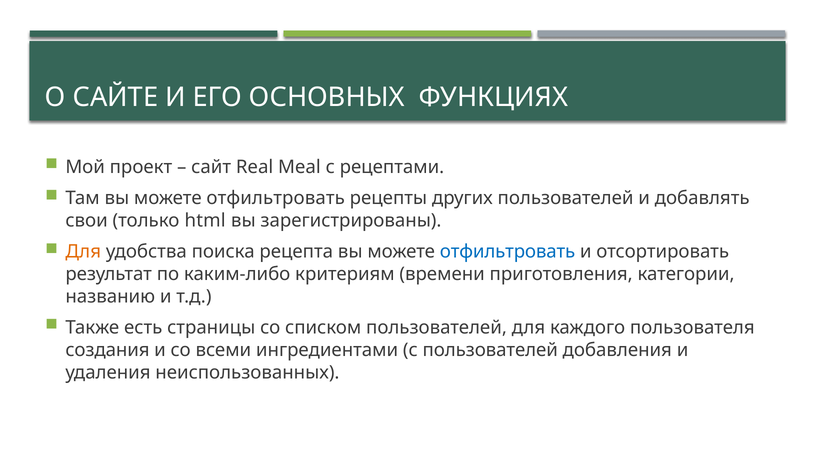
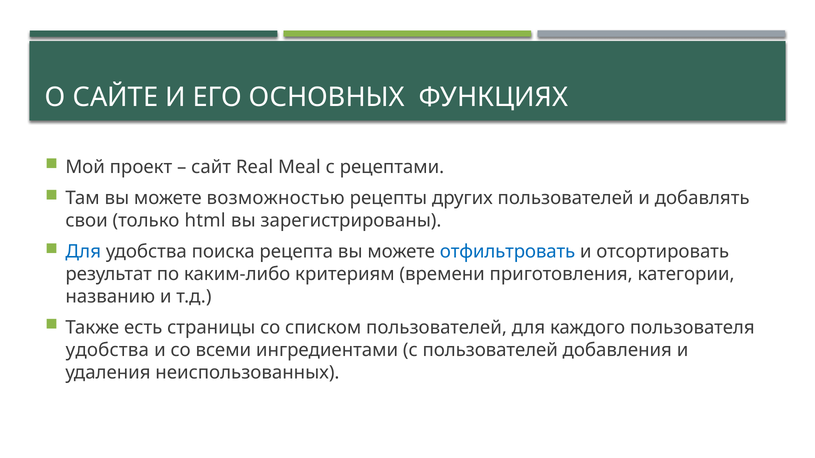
Там вы можете отфильтровать: отфильтровать -> возможностью (276, 198)
Для colour: orange -> blue (83, 252)
создания: создания -> удобства (107, 350)
